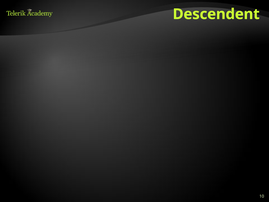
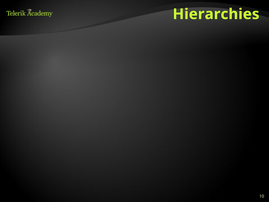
Descendent: Descendent -> Hierarchies (216, 14)
